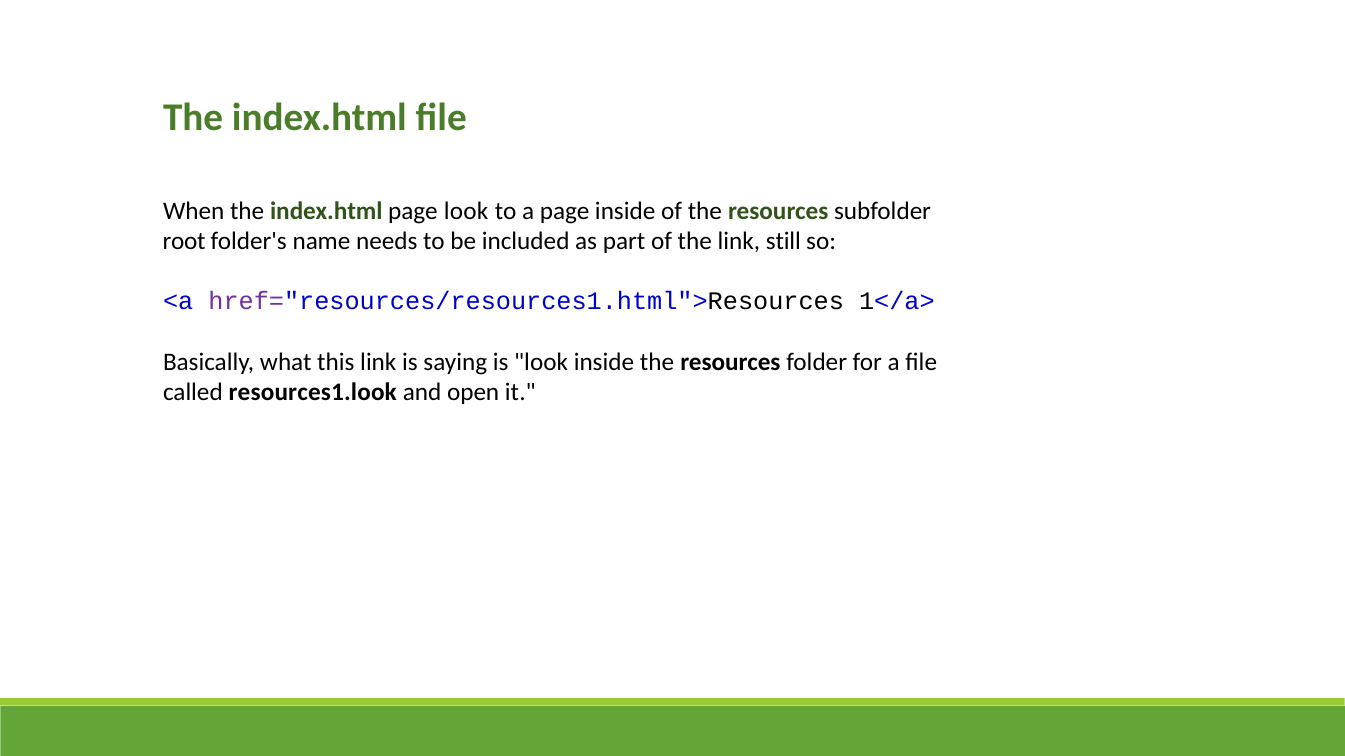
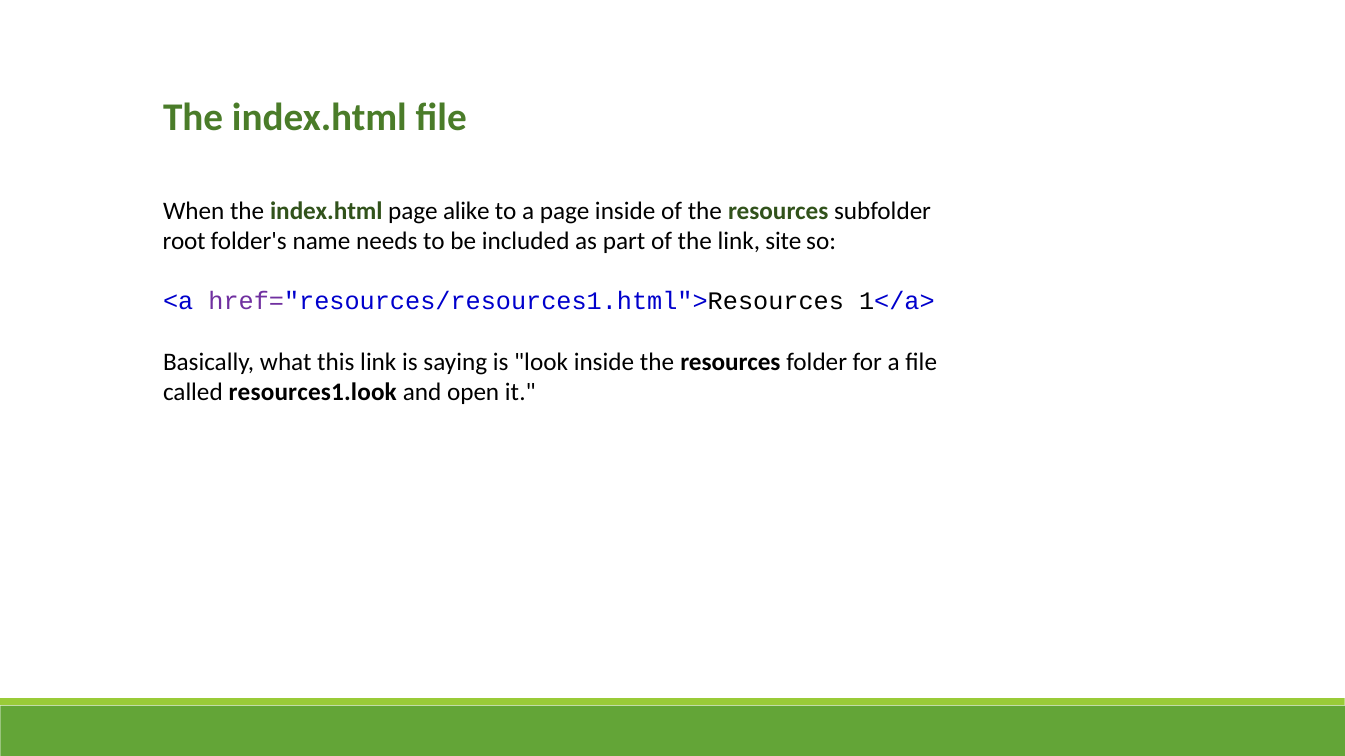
page look: look -> alike (466, 211)
still: still -> site (783, 241)
